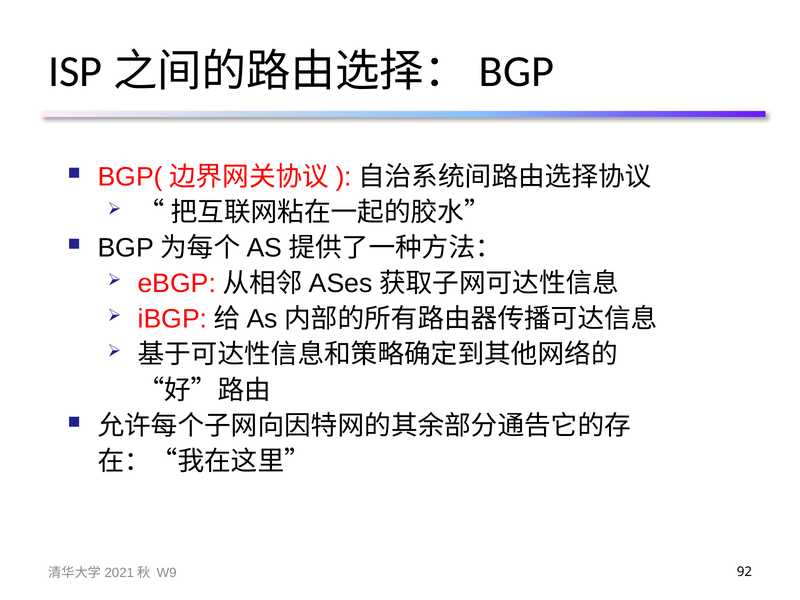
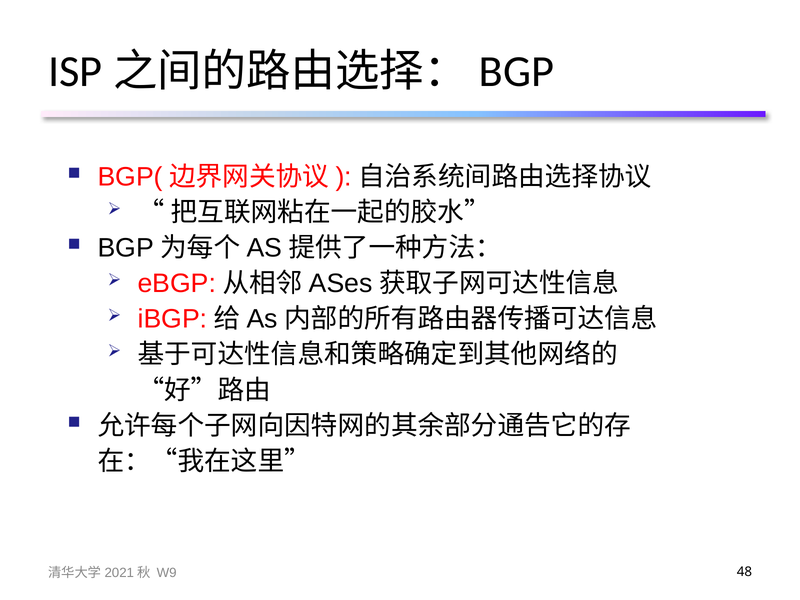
92: 92 -> 48 (744, 572)
